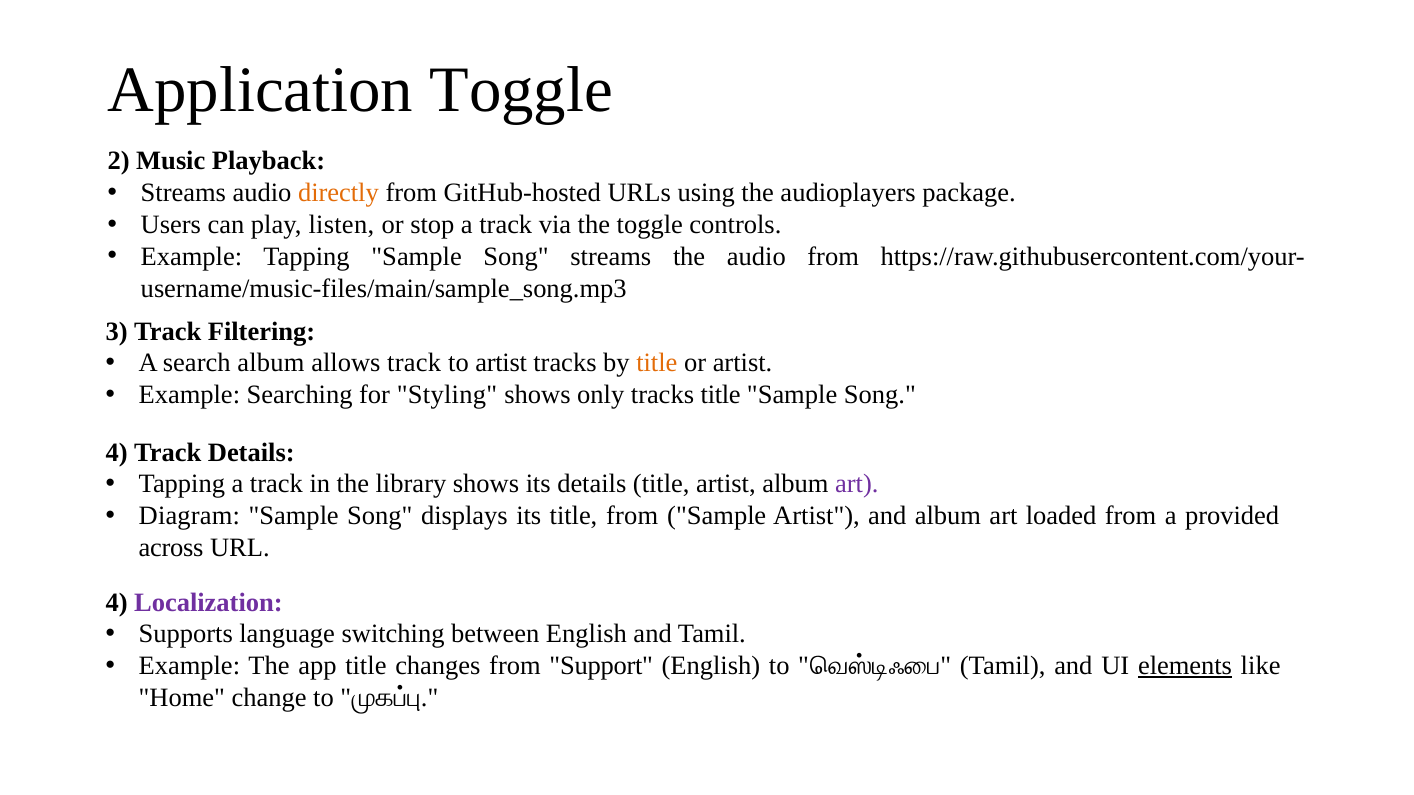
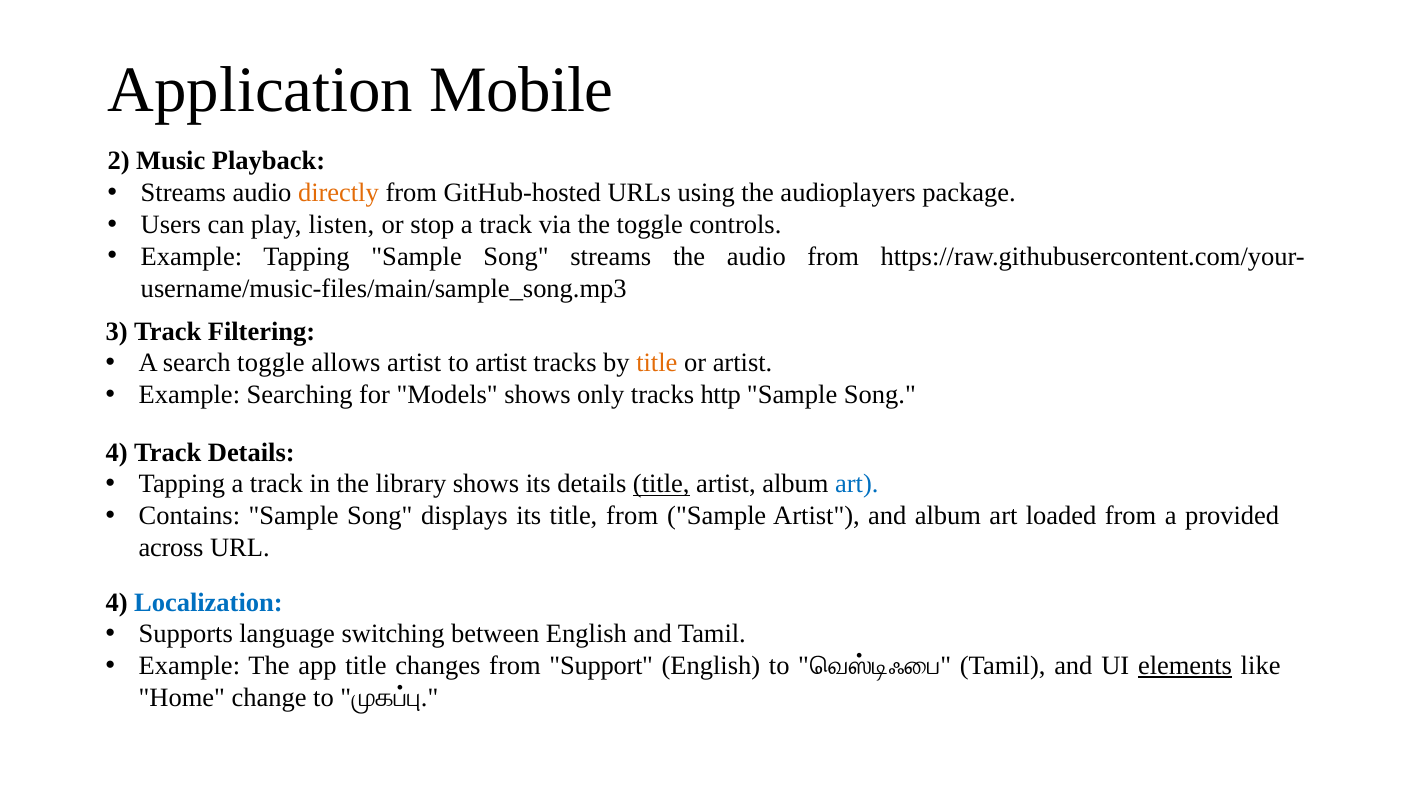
Application Toggle: Toggle -> Mobile (522, 90)
search album: album -> toggle (271, 363)
allows track: track -> artist (414, 363)
Styling: Styling -> Models (447, 395)
tracks title: title -> http (721, 395)
title underline: none -> present (661, 484)
art colour: purple -> blue (857, 484)
Diagram: Diagram -> Contains (189, 516)
Localization colour: purple -> blue (208, 603)
